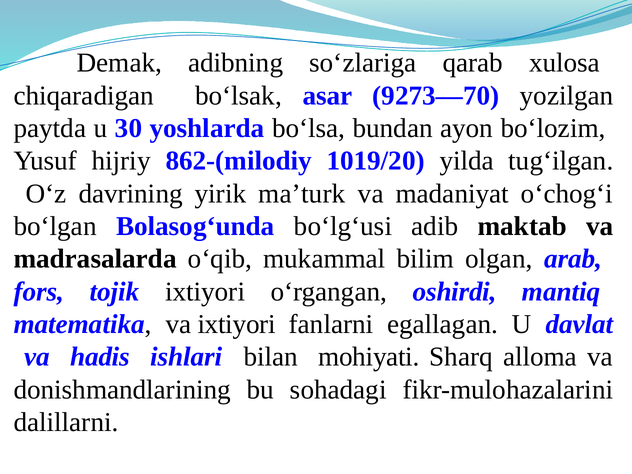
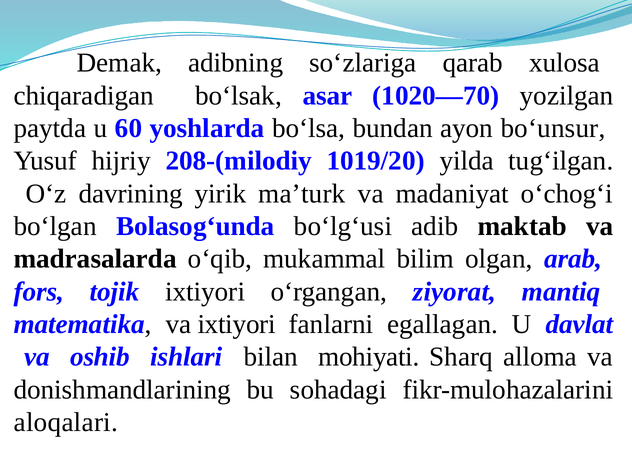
9273—70: 9273—70 -> 1020—70 (436, 96)
30: 30 -> 60 (129, 128)
bo‘lozim: bo‘lozim -> bo‘unsur (553, 128)
862-(milodiy: 862-(milodiy -> 208-(milodiy (239, 161)
oshirdi: oshirdi -> ziyorat (454, 292)
hadis: hadis -> oshib (100, 357)
dalillarni: dalillarni -> aloqalari (66, 422)
